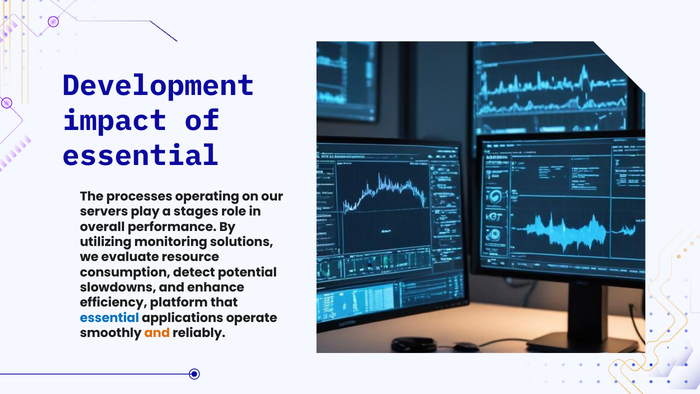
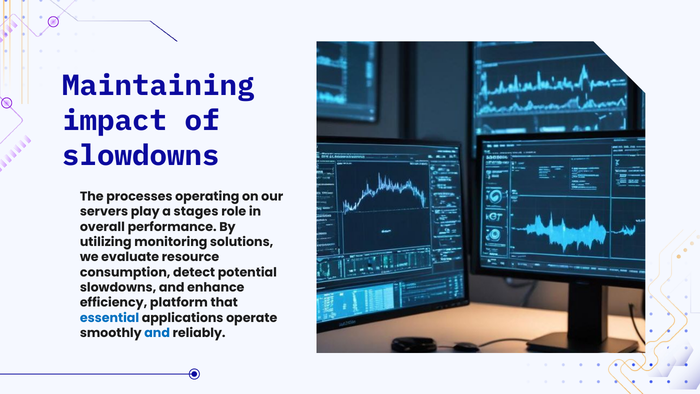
Development: Development -> Maintaining (159, 85)
essential: essential -> slowdowns (141, 155)
and colour: orange -> blue (157, 333)
